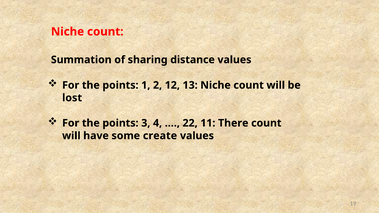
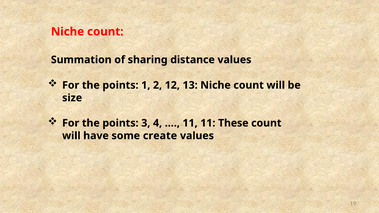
lost: lost -> size (72, 98)
22: 22 -> 11 (190, 123)
There: There -> These (233, 123)
